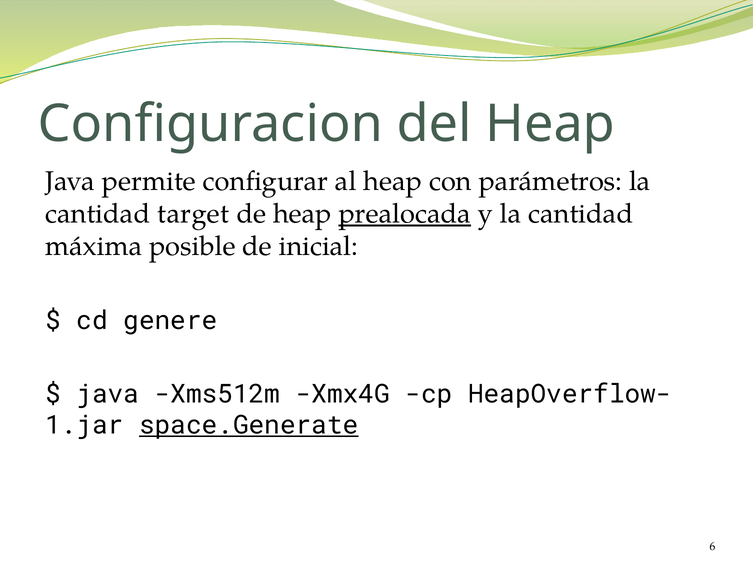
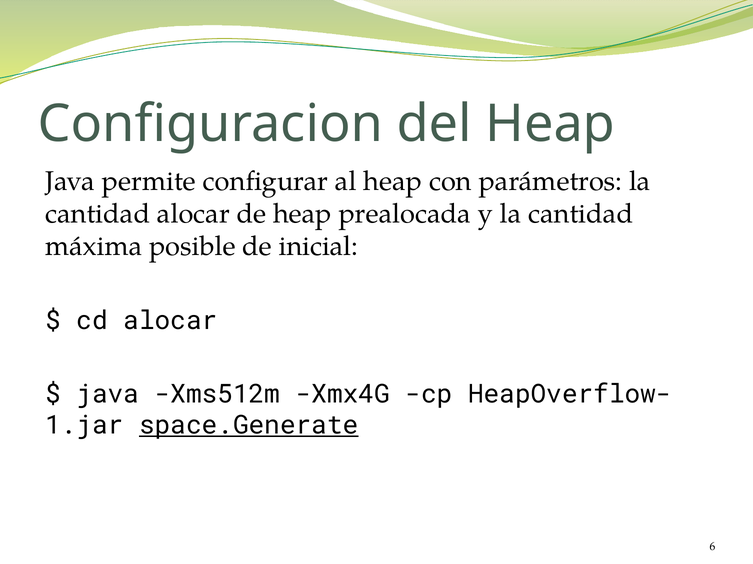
cantidad target: target -> alocar (193, 214)
prealocada underline: present -> none (405, 214)
cd genere: genere -> alocar (171, 321)
